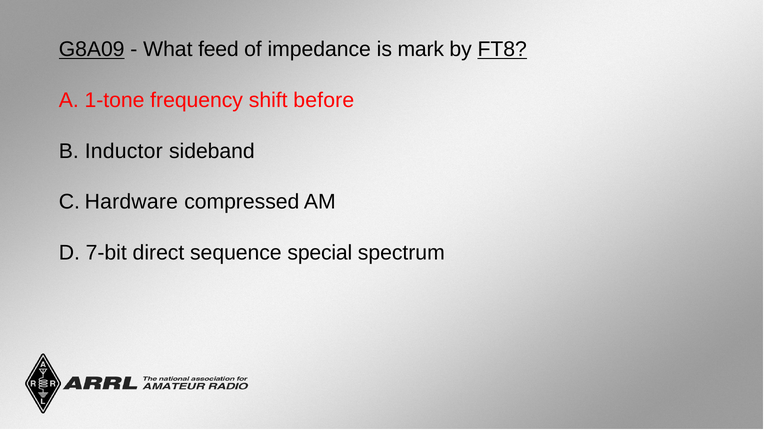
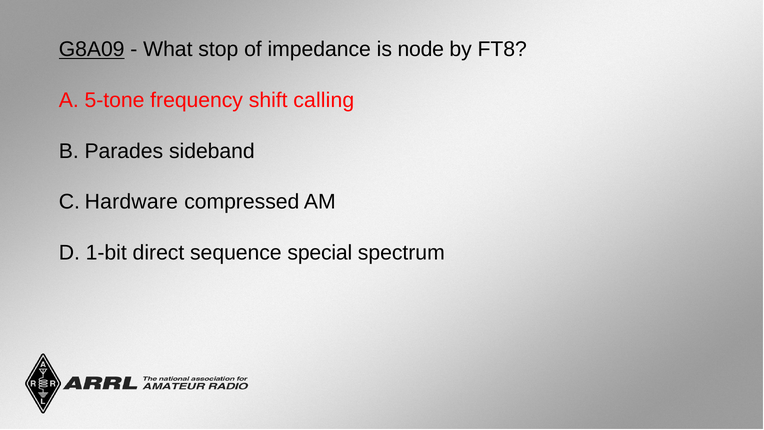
feed: feed -> stop (218, 49)
mark: mark -> node (421, 49)
FT8 underline: present -> none (502, 49)
1-tone: 1-tone -> 5-tone (114, 100)
before: before -> calling (324, 100)
Inductor: Inductor -> Parades (124, 151)
7-bit: 7-bit -> 1-bit (106, 253)
